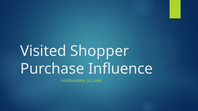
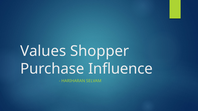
Visited: Visited -> Values (43, 51)
